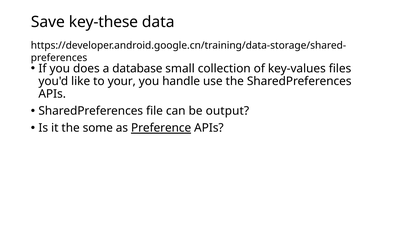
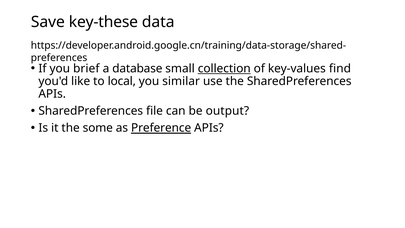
does: does -> brief (86, 68)
collection underline: none -> present (224, 68)
files: files -> find (340, 68)
your: your -> local (122, 81)
handle: handle -> similar (181, 81)
